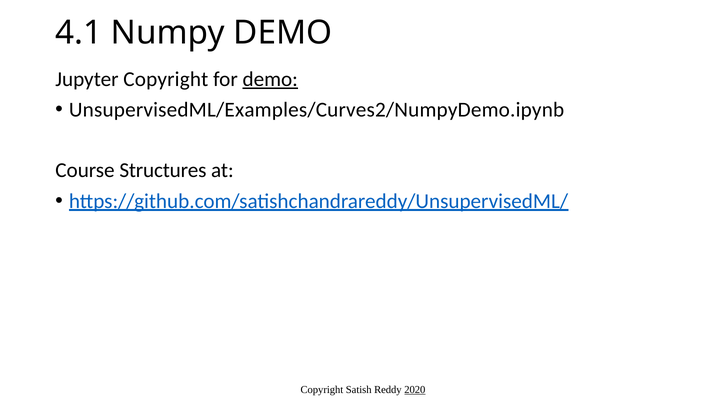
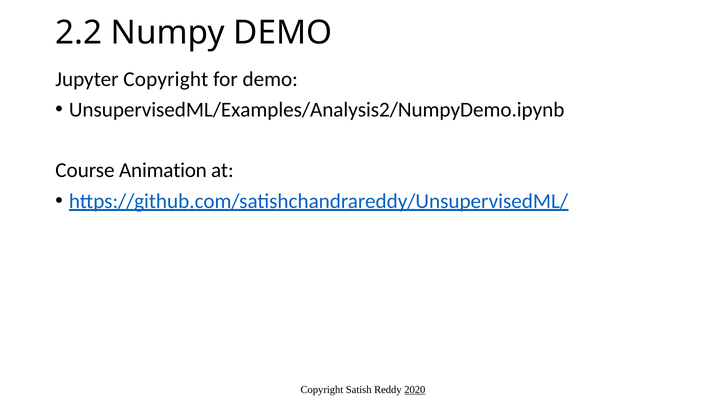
4.1: 4.1 -> 2.2 (79, 33)
demo underline: present -> none (270, 79)
UnsupervisedML/Examples/Curves2/NumpyDemo.ipynb: UnsupervisedML/Examples/Curves2/NumpyDemo.ipynb -> UnsupervisedML/Examples/Analysis2/NumpyDemo.ipynb (317, 110)
Structures: Structures -> Animation (163, 170)
